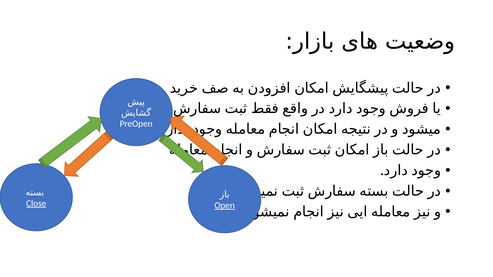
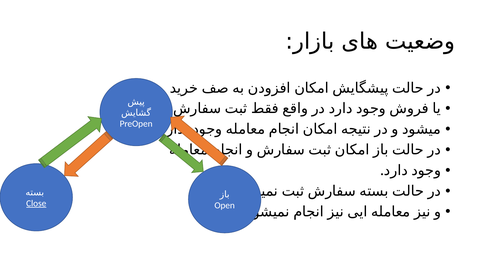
Open underline: present -> none (225, 206)
